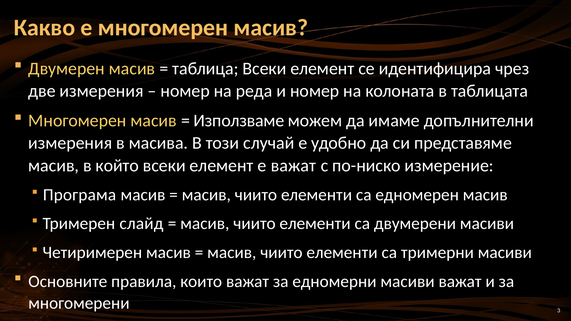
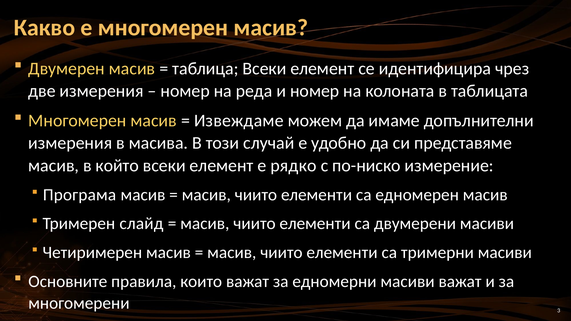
Използваме: Използваме -> Извеждаме (239, 121)
е важат: важат -> рядко (293, 166)
